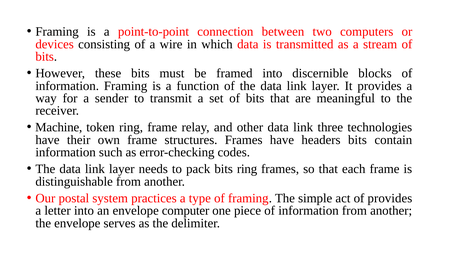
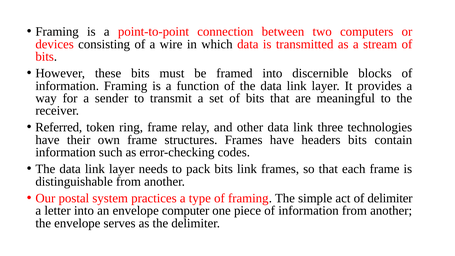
Machine: Machine -> Referred (59, 127)
bits ring: ring -> link (247, 169)
of provides: provides -> delimiter (390, 198)
